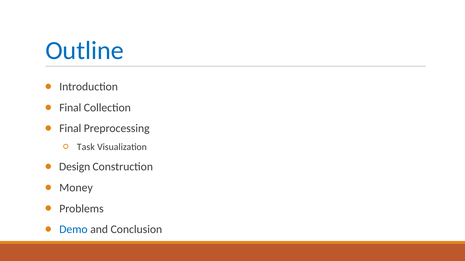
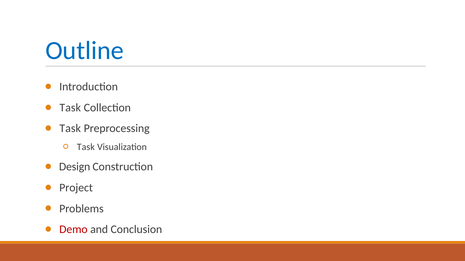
Final: Final -> Task (70, 108)
Final: Final -> Task (70, 129)
Money: Money -> Project (76, 188)
Demo colour: blue -> red (73, 230)
